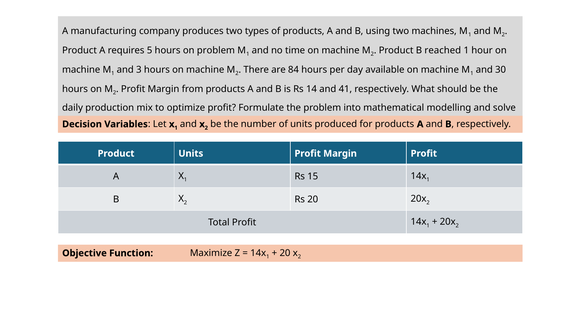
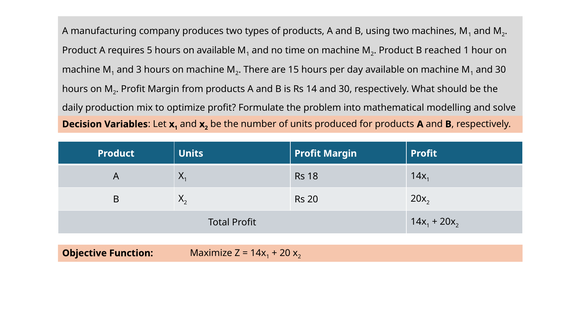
on problem: problem -> available (216, 51)
84: 84 -> 15 (293, 70)
14 and 41: 41 -> 30 (345, 89)
15: 15 -> 18 (313, 177)
